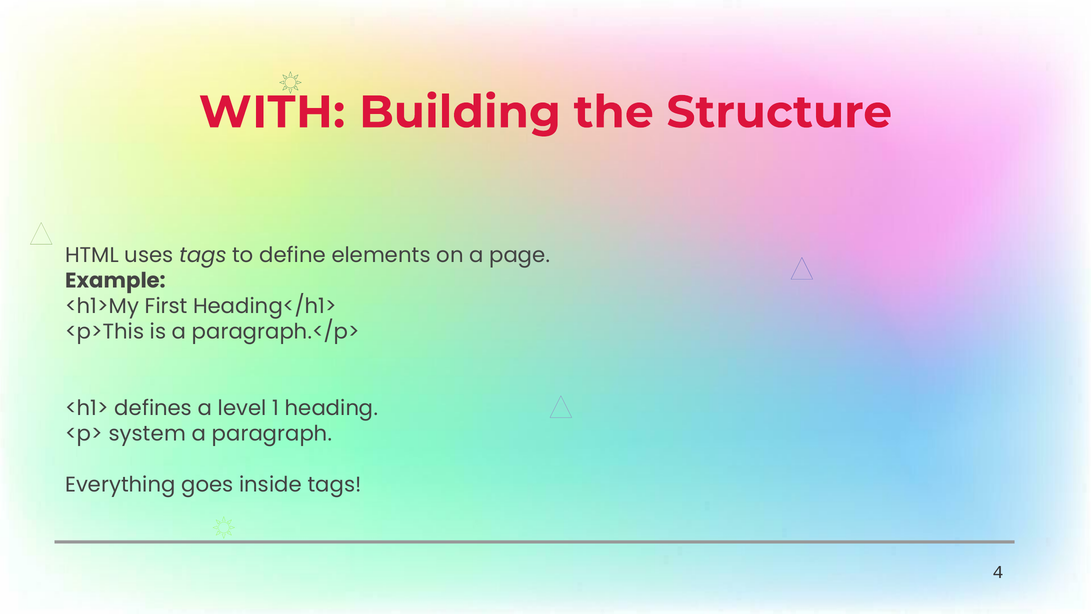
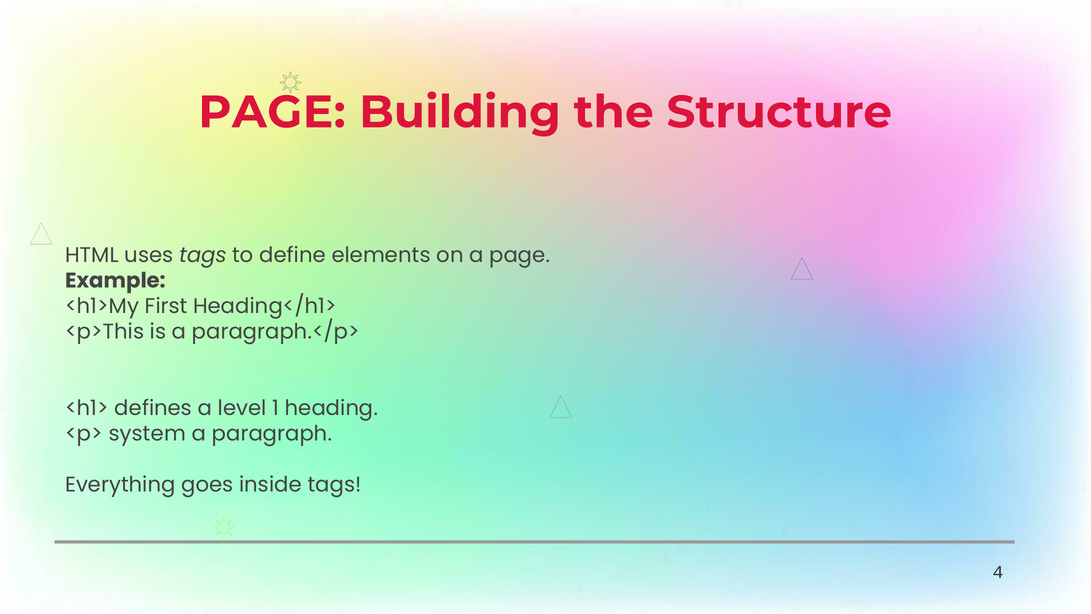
WITH: WITH -> PAGE (272, 112)
